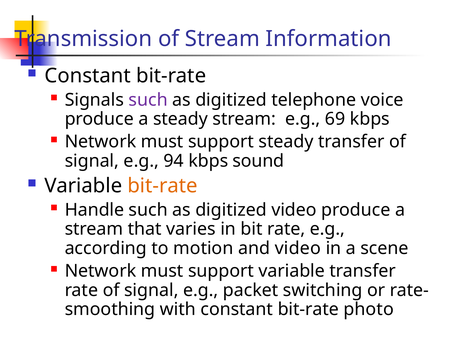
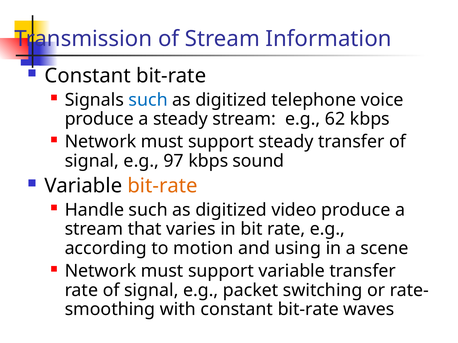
such colour: purple -> blue (148, 100)
69: 69 -> 62 (335, 119)
94: 94 -> 97 (174, 161)
and video: video -> using (298, 249)
photo: photo -> waves (369, 310)
